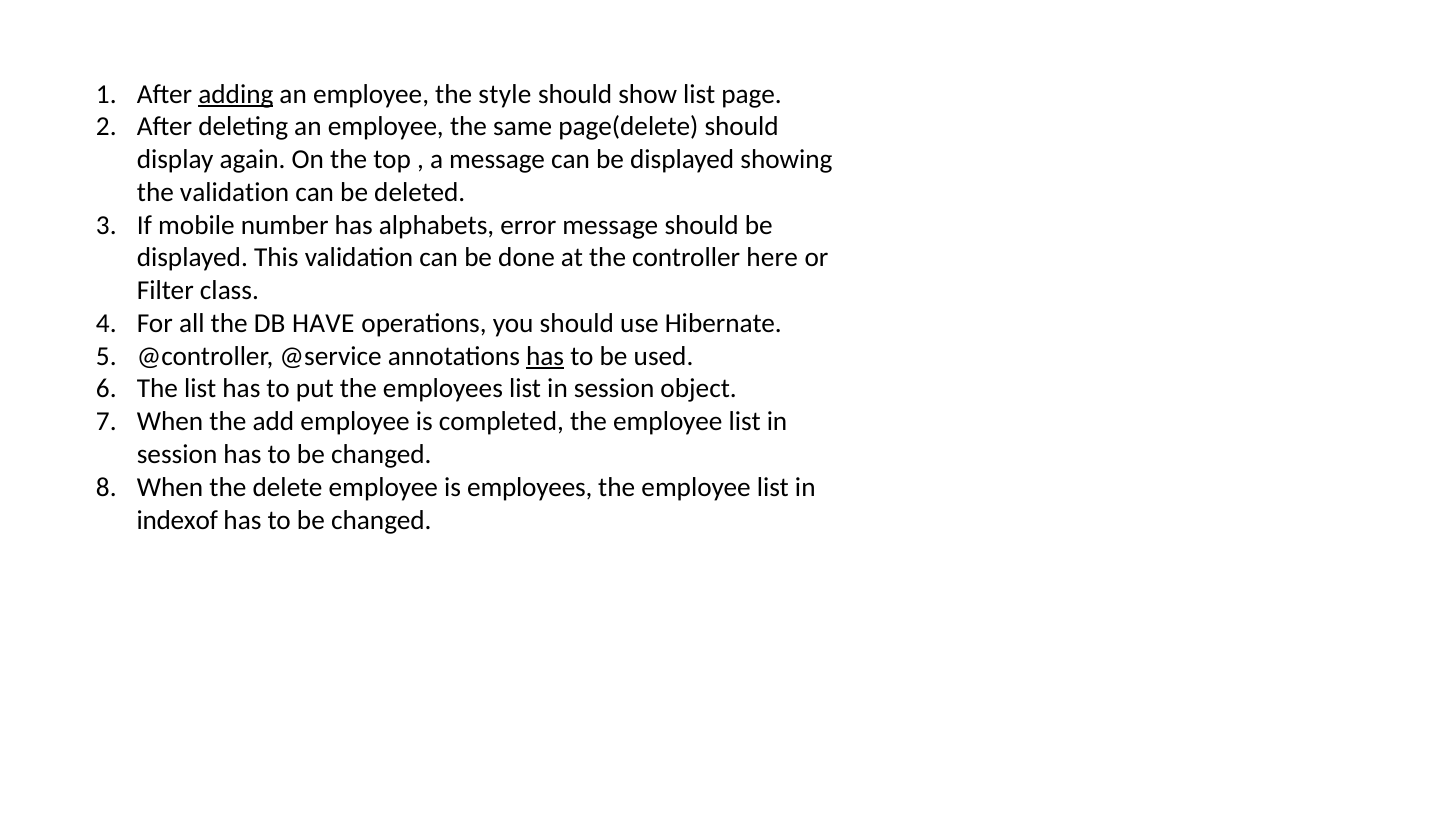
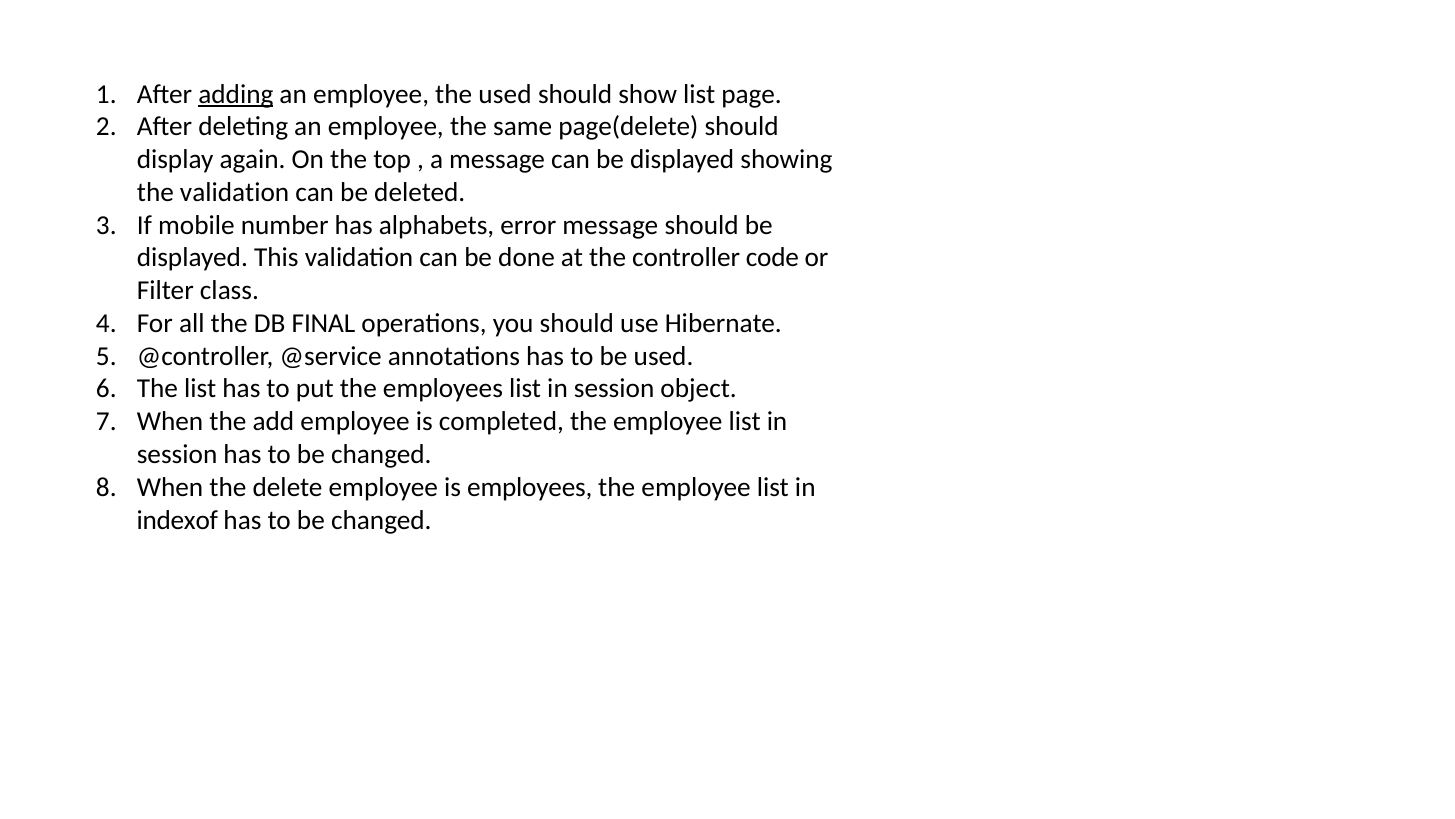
the style: style -> used (505, 94)
here: here -> code (772, 258)
HAVE: HAVE -> FINAL (323, 323)
has underline: present -> none (545, 356)
